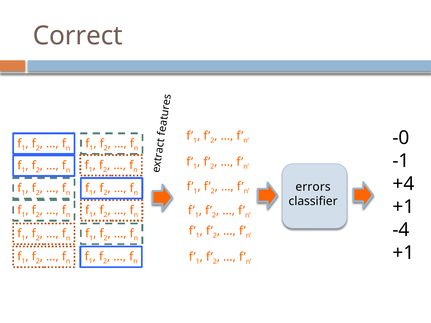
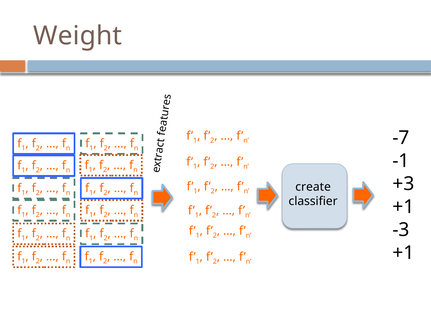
Correct: Correct -> Weight (78, 36)
-0: -0 -> -7 (401, 138)
+4: +4 -> +3 (403, 184)
errors: errors -> create (313, 187)
-4: -4 -> -3 (401, 230)
